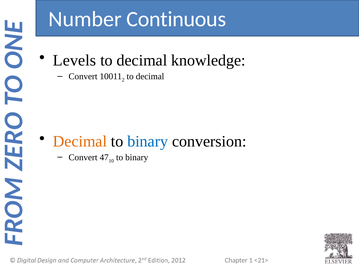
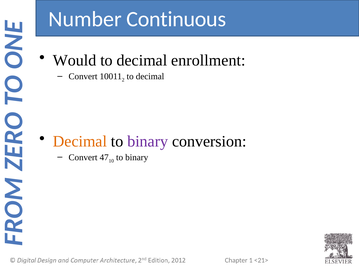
Levels: Levels -> Would (75, 60)
knowledge: knowledge -> enrollment (208, 60)
binary colour: blue -> purple (148, 141)
